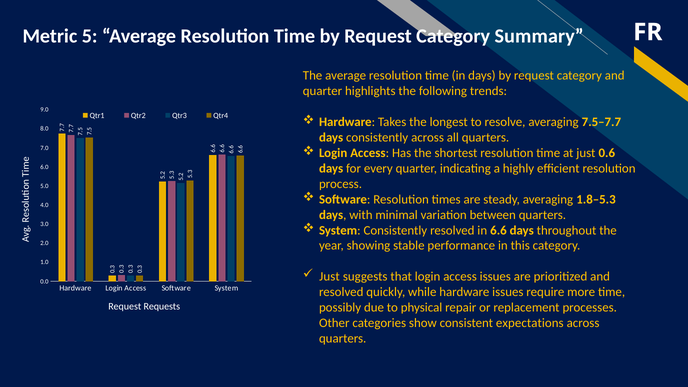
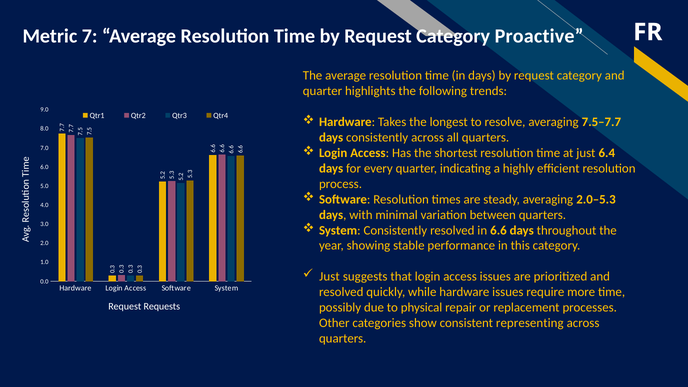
Metric 5: 5 -> 7 (90, 36)
Summary: Summary -> Proactive (539, 36)
0.6: 0.6 -> 6.4 (607, 153)
1.8–5.3: 1.8–5.3 -> 2.0–5.3 (596, 199)
expectations: expectations -> representing (530, 323)
